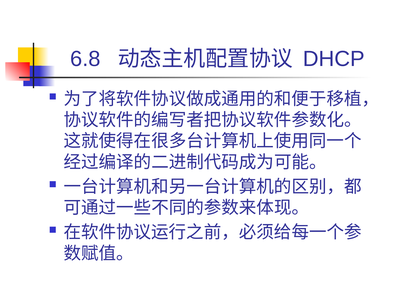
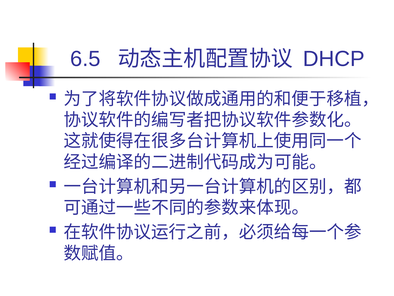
6.8: 6.8 -> 6.5 (85, 59)
